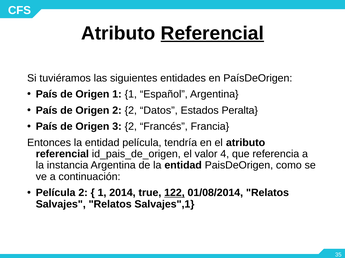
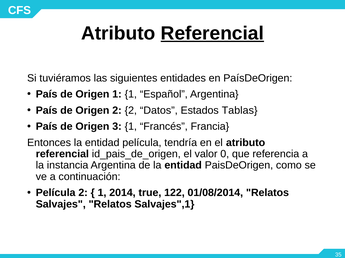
Peralta: Peralta -> Tablas (240, 111)
3 2: 2 -> 1 (131, 127)
4: 4 -> 0 (225, 154)
122 underline: present -> none (174, 193)
